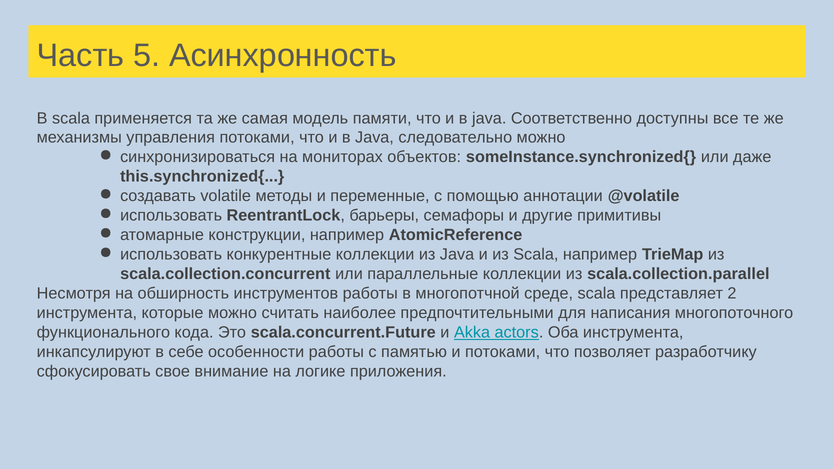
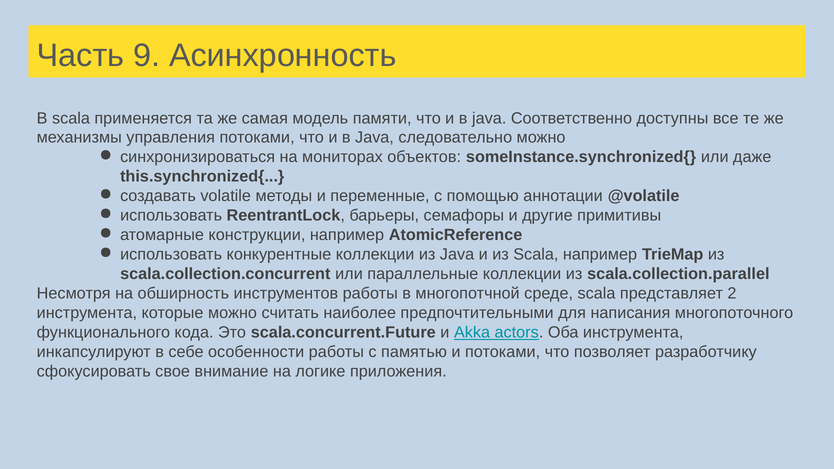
5: 5 -> 9 (147, 55)
